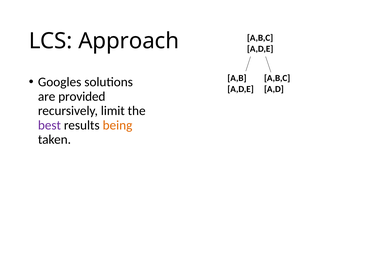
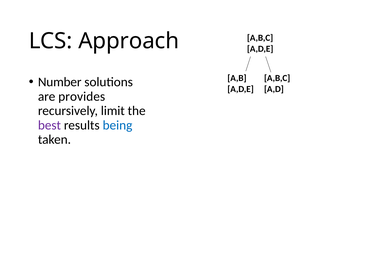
Googles: Googles -> Number (60, 82)
provided: provided -> provides (82, 96)
being colour: orange -> blue (118, 125)
